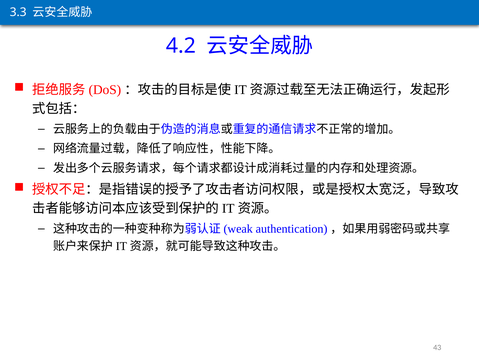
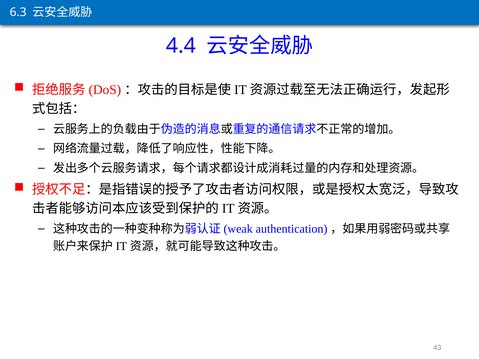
3.3: 3.3 -> 6.3 (18, 12)
4.2: 4.2 -> 4.4 (181, 46)
